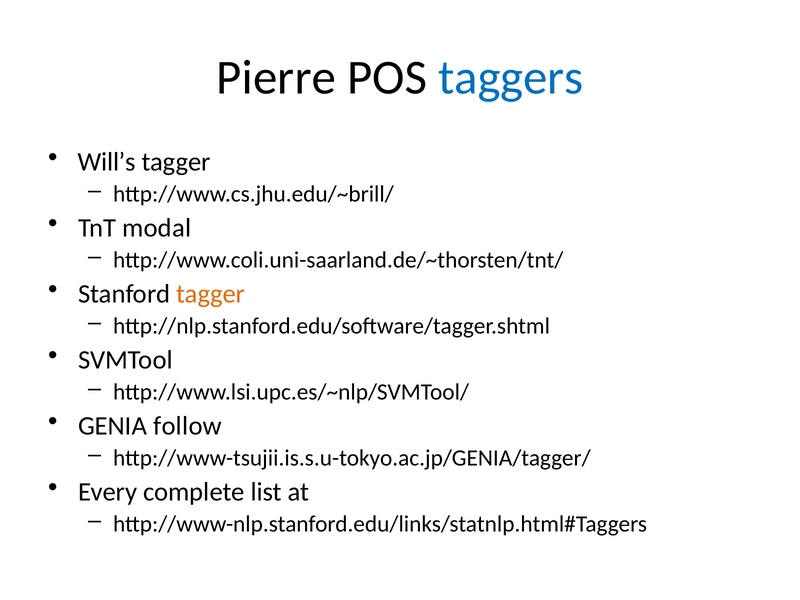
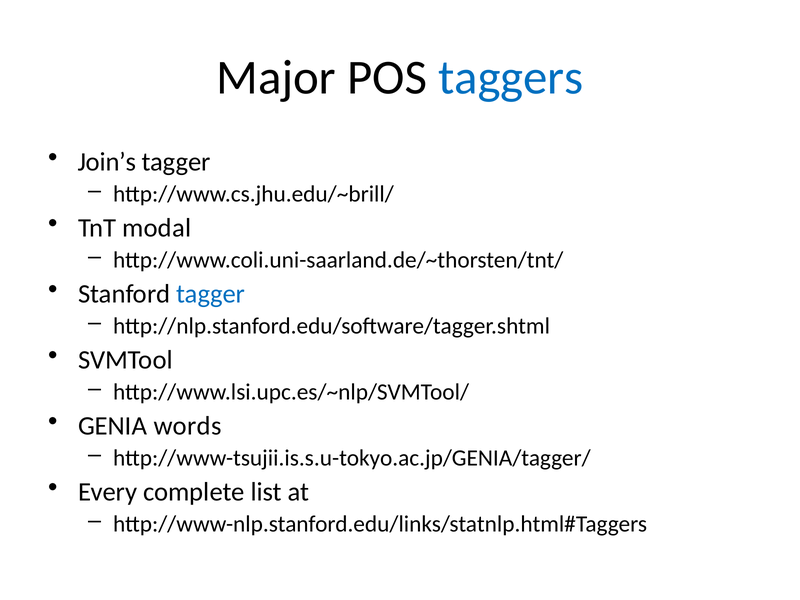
Pierre: Pierre -> Major (276, 77)
Will’s: Will’s -> Join’s (107, 162)
tagger colour: orange -> blue (211, 294)
follow: follow -> words (188, 426)
